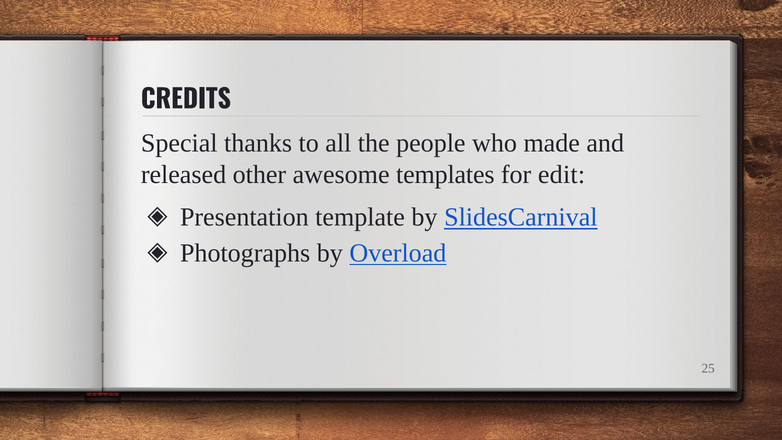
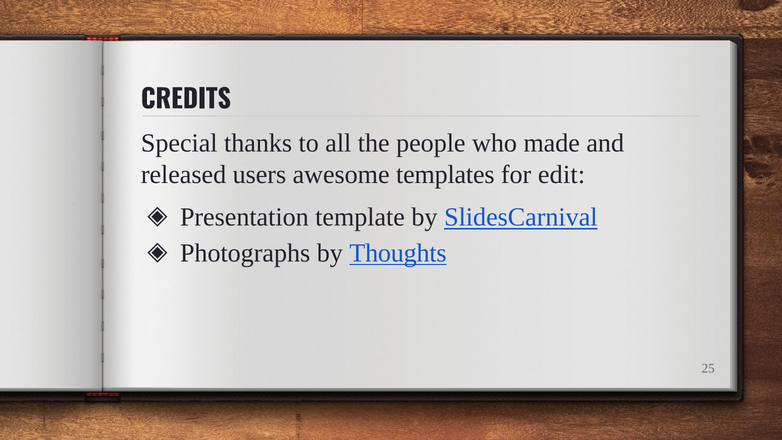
other: other -> users (259, 174)
Overload: Overload -> Thoughts (398, 253)
